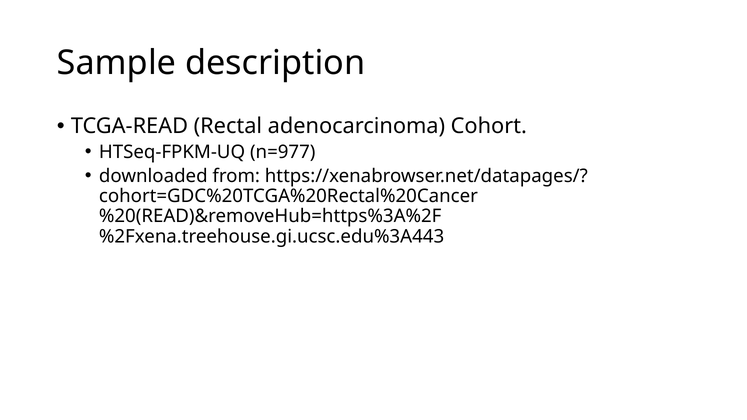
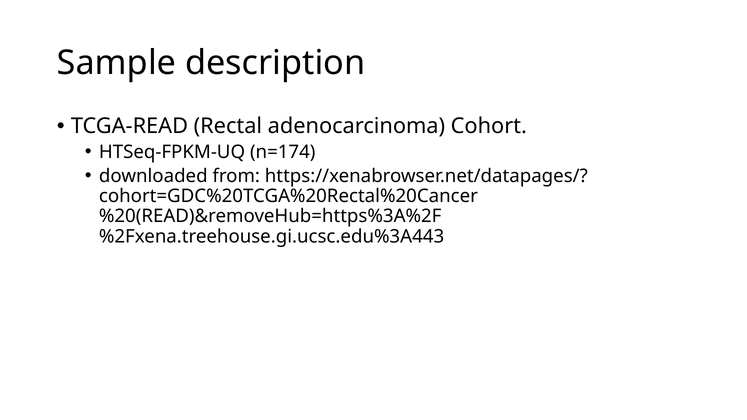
n=977: n=977 -> n=174 (283, 152)
